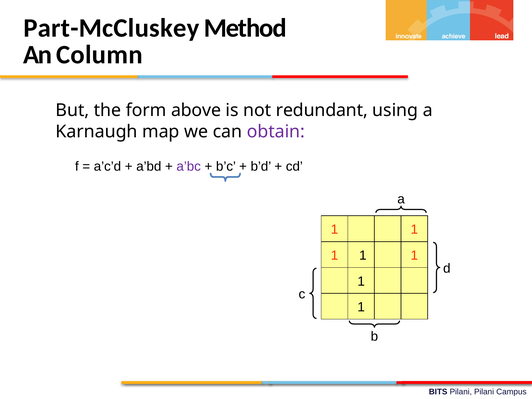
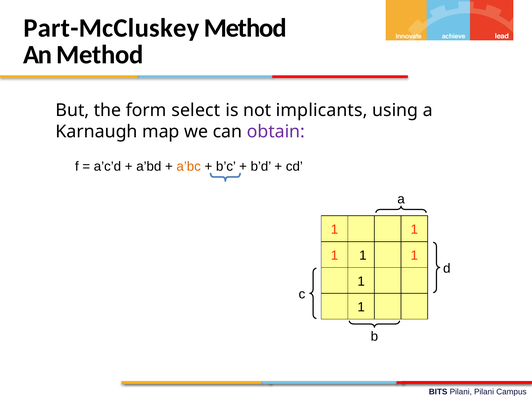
An Column: Column -> Method (100, 55)
above: above -> select (196, 110)
redundant: redundant -> implicants (322, 110)
a’bc colour: purple -> orange (189, 167)
